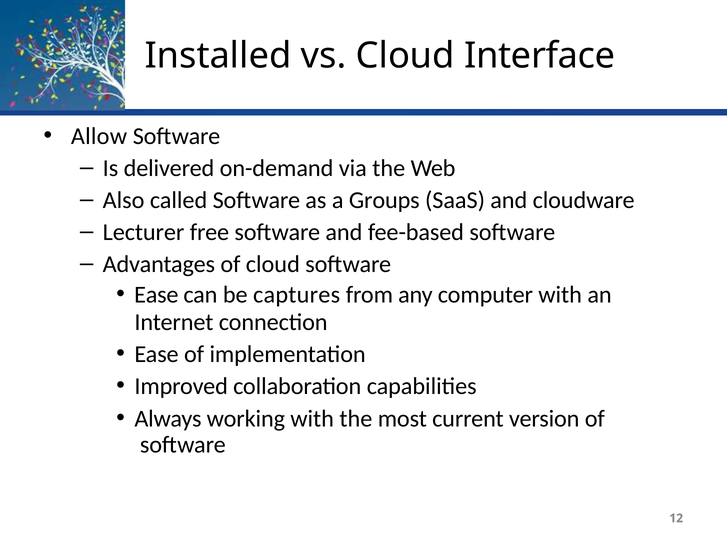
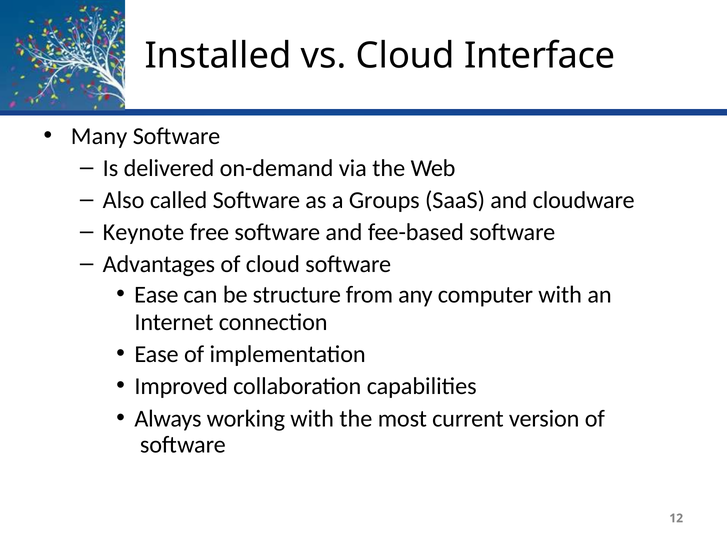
Allow: Allow -> Many (99, 136)
Lecturer: Lecturer -> Keynote (143, 232)
captures: captures -> structure (297, 295)
